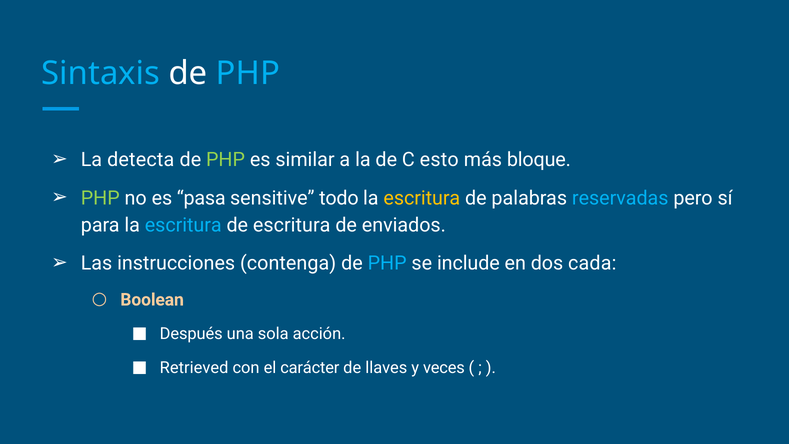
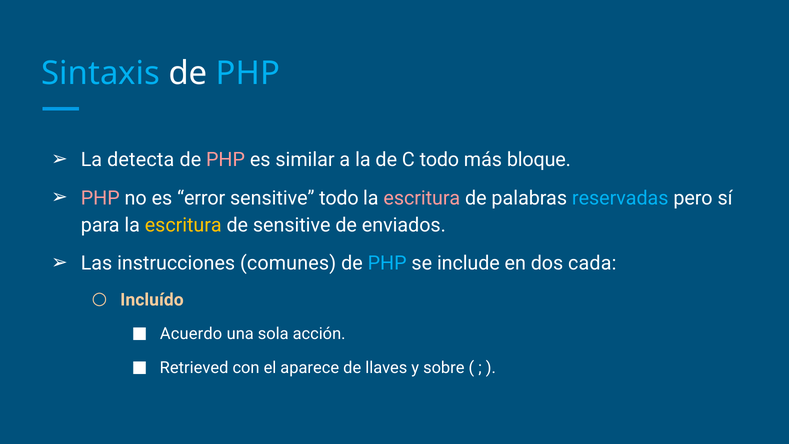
PHP colour: light green -> pink (226, 160)
C esto: esto -> todo (439, 160)
PHP colour: light green -> pink (100, 198)
pasa: pasa -> error (201, 198)
escritura colour: yellow -> pink (422, 198)
escritura colour: light blue -> yellow (183, 225)
de escritura: escritura -> sensitive (292, 225)
contenga: contenga -> comunes (288, 263)
Boolean: Boolean -> Incluído (152, 300)
Después: Después -> Acuerdo (191, 334)
carácter: carácter -> aparece (310, 367)
veces: veces -> sobre (444, 367)
